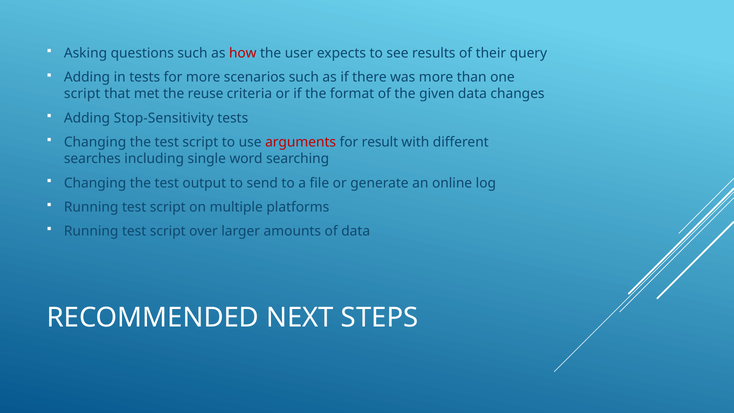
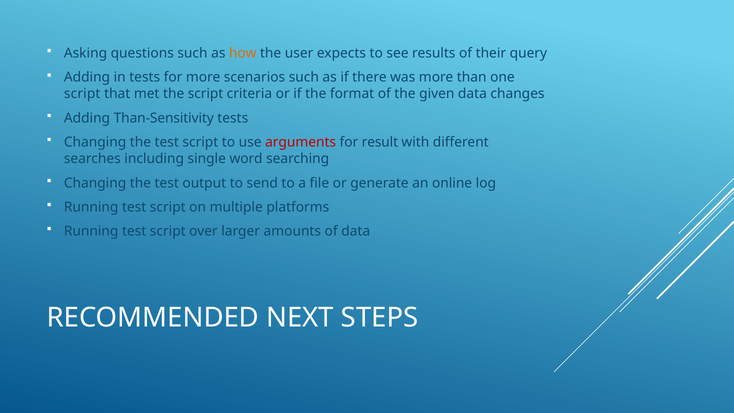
how colour: red -> orange (243, 53)
the reuse: reuse -> script (206, 94)
Stop-Sensitivity: Stop-Sensitivity -> Than-Sensitivity (164, 118)
